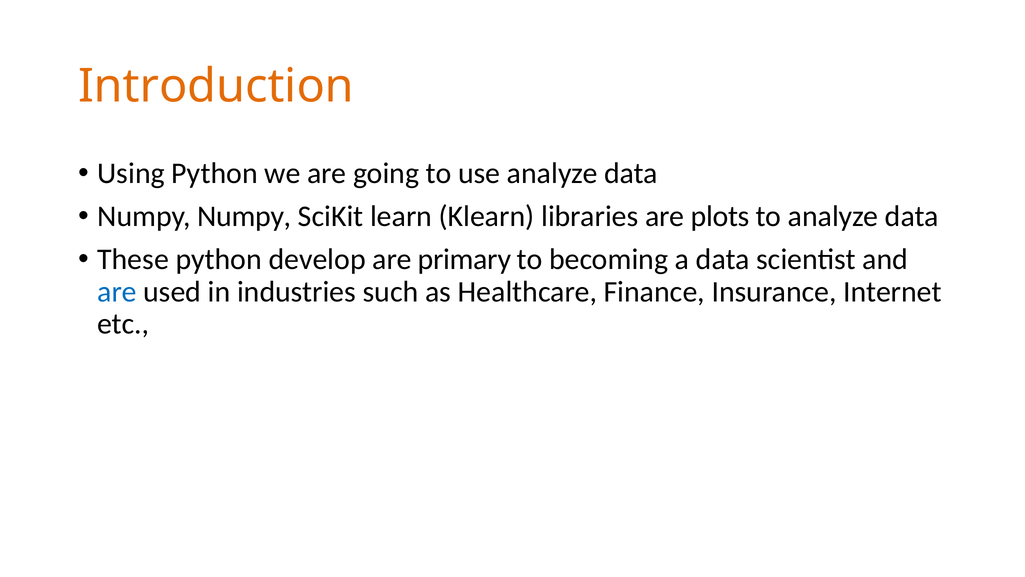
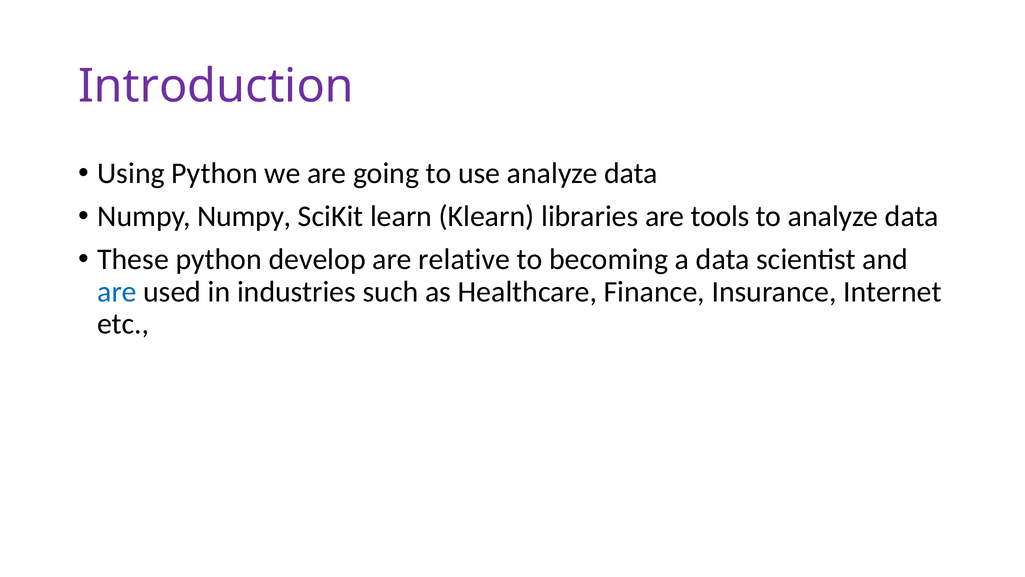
Introduction colour: orange -> purple (216, 86)
plots: plots -> tools (720, 216)
primary: primary -> relative (464, 259)
